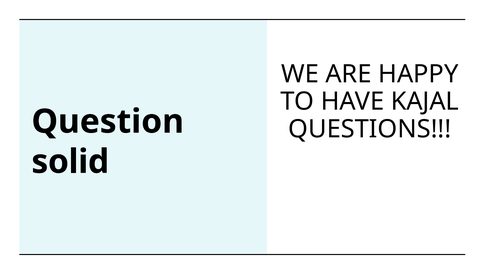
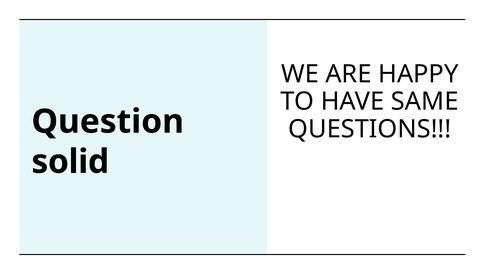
KAJAL: KAJAL -> SAME (425, 102)
